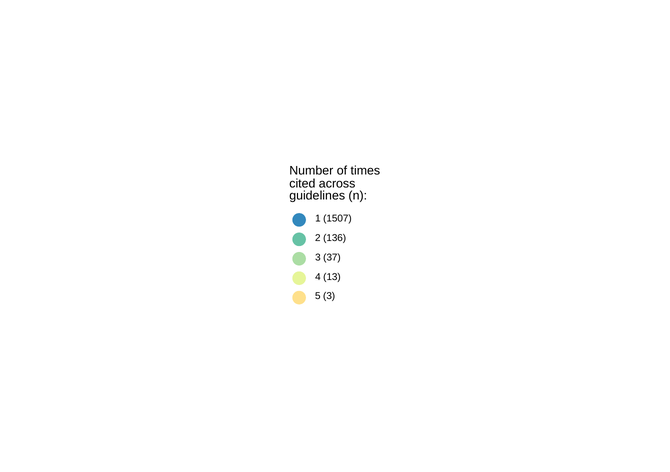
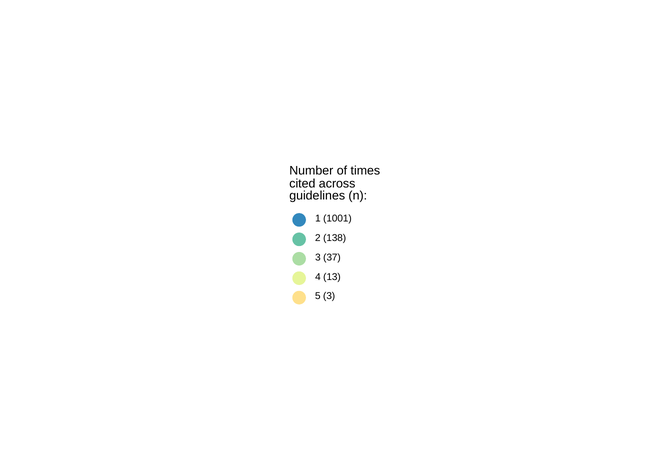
1507: 1507 -> 1001 (337, 219)
136: 136 -> 138 (335, 238)
